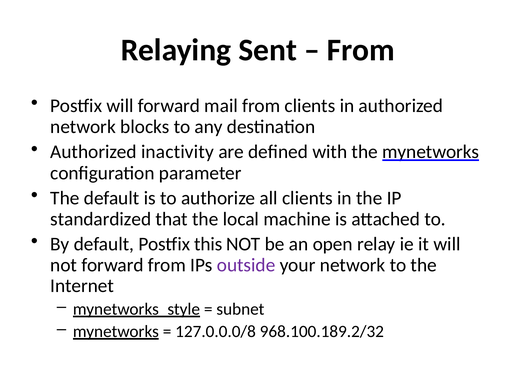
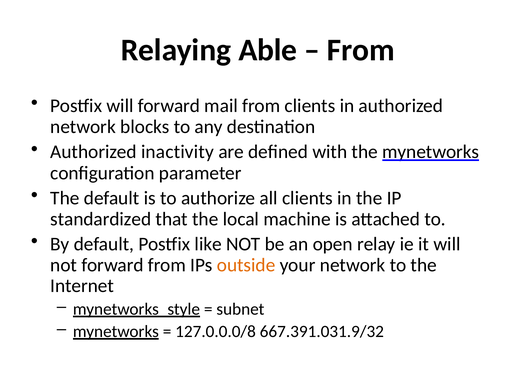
Sent: Sent -> Able (268, 50)
this: this -> like (208, 244)
outside colour: purple -> orange (246, 265)
968.100.189.2/32: 968.100.189.2/32 -> 667.391.031.9/32 (322, 332)
